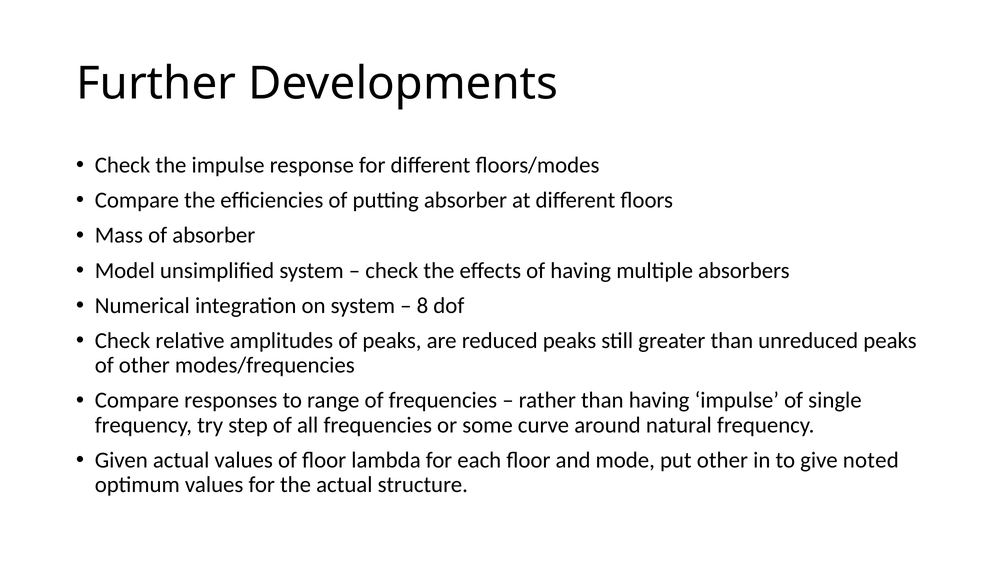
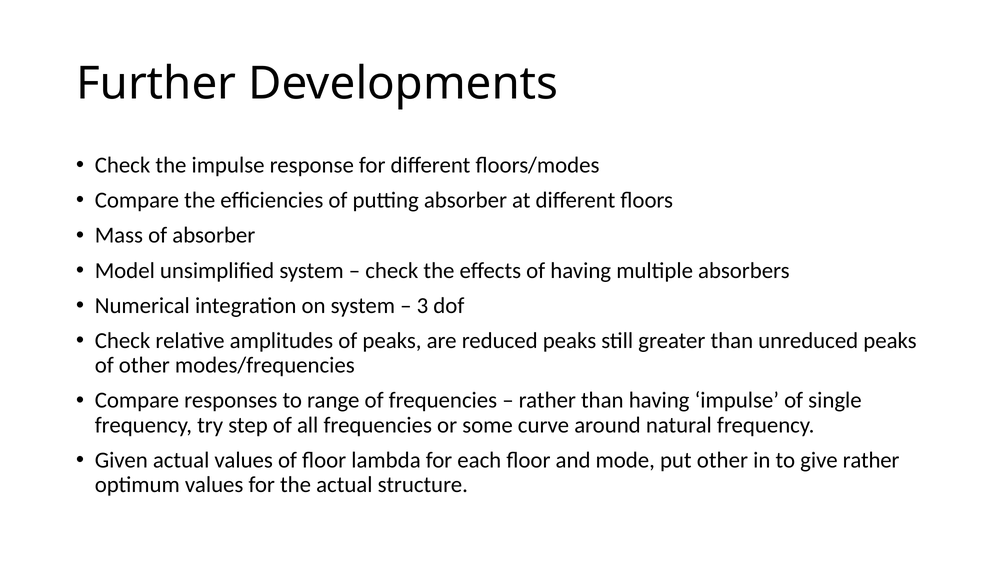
8: 8 -> 3 (422, 306)
give noted: noted -> rather (871, 460)
